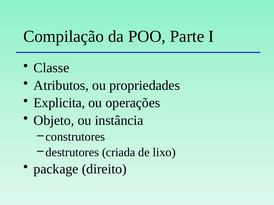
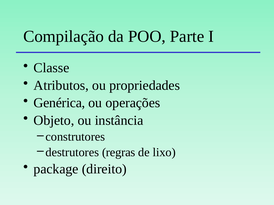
Explicita: Explicita -> Genérica (59, 103)
criada: criada -> regras (119, 153)
